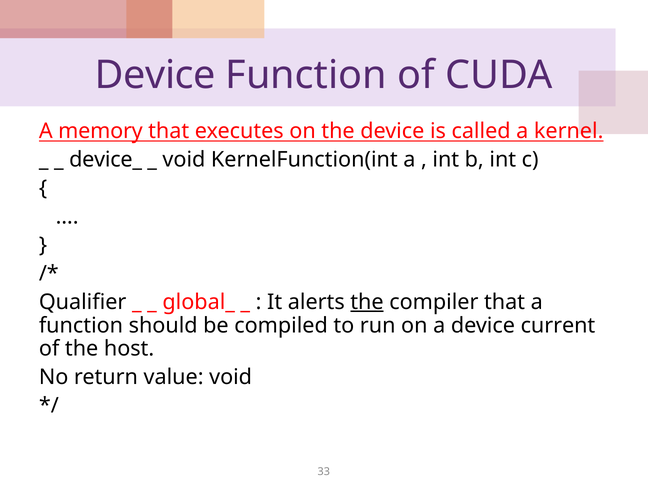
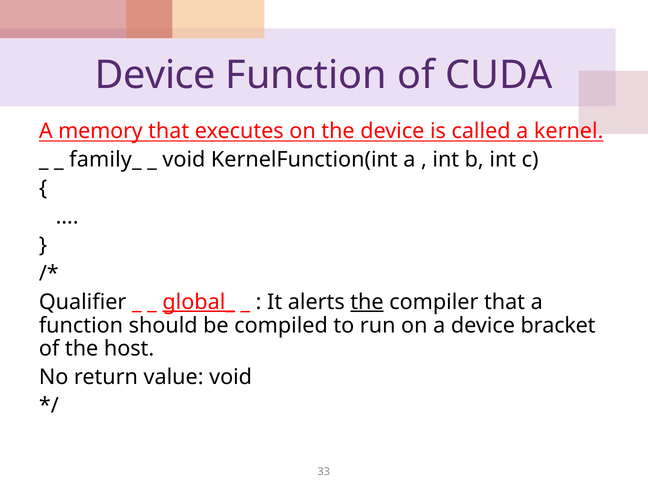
device_: device_ -> family_ (105, 160)
global_ underline: none -> present (199, 302)
current: current -> bracket (558, 325)
